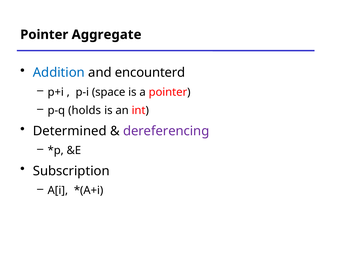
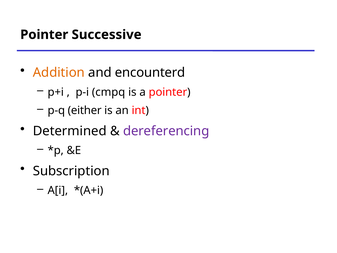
Aggregate: Aggregate -> Successive (107, 35)
Addition colour: blue -> orange (59, 73)
space: space -> cmpq (109, 92)
holds: holds -> either (85, 110)
